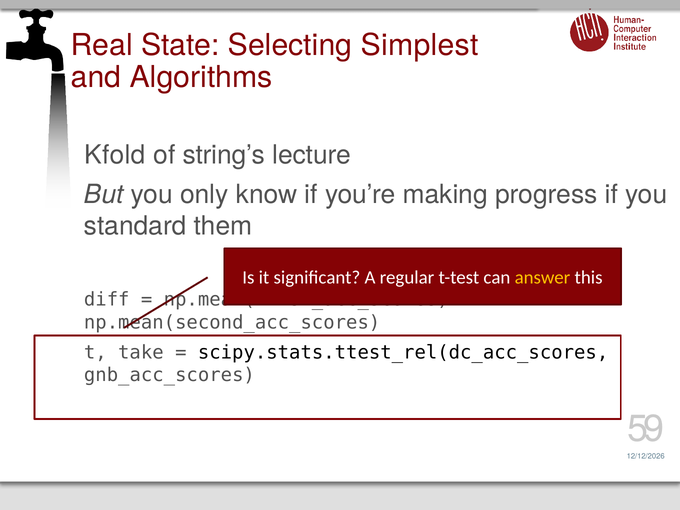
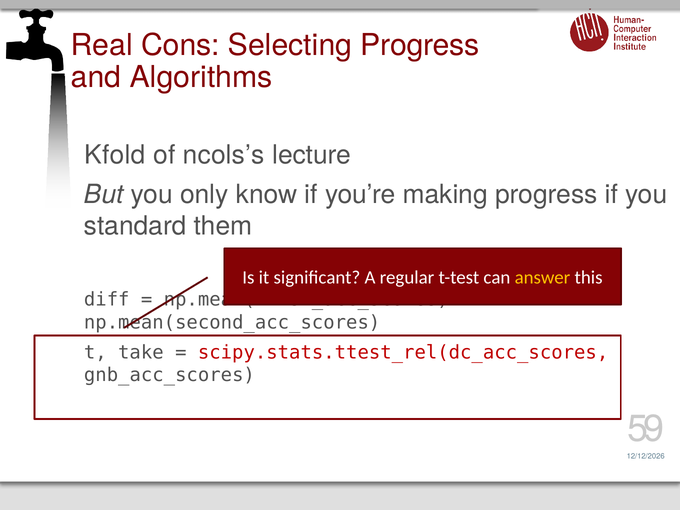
State: State -> Cons (180, 45)
Selecting Simplest: Simplest -> Progress (420, 45)
string’s: string’s -> ncols’s (224, 155)
scipy.stats.ttest_rel(dc_acc_scores colour: black -> red (403, 353)
